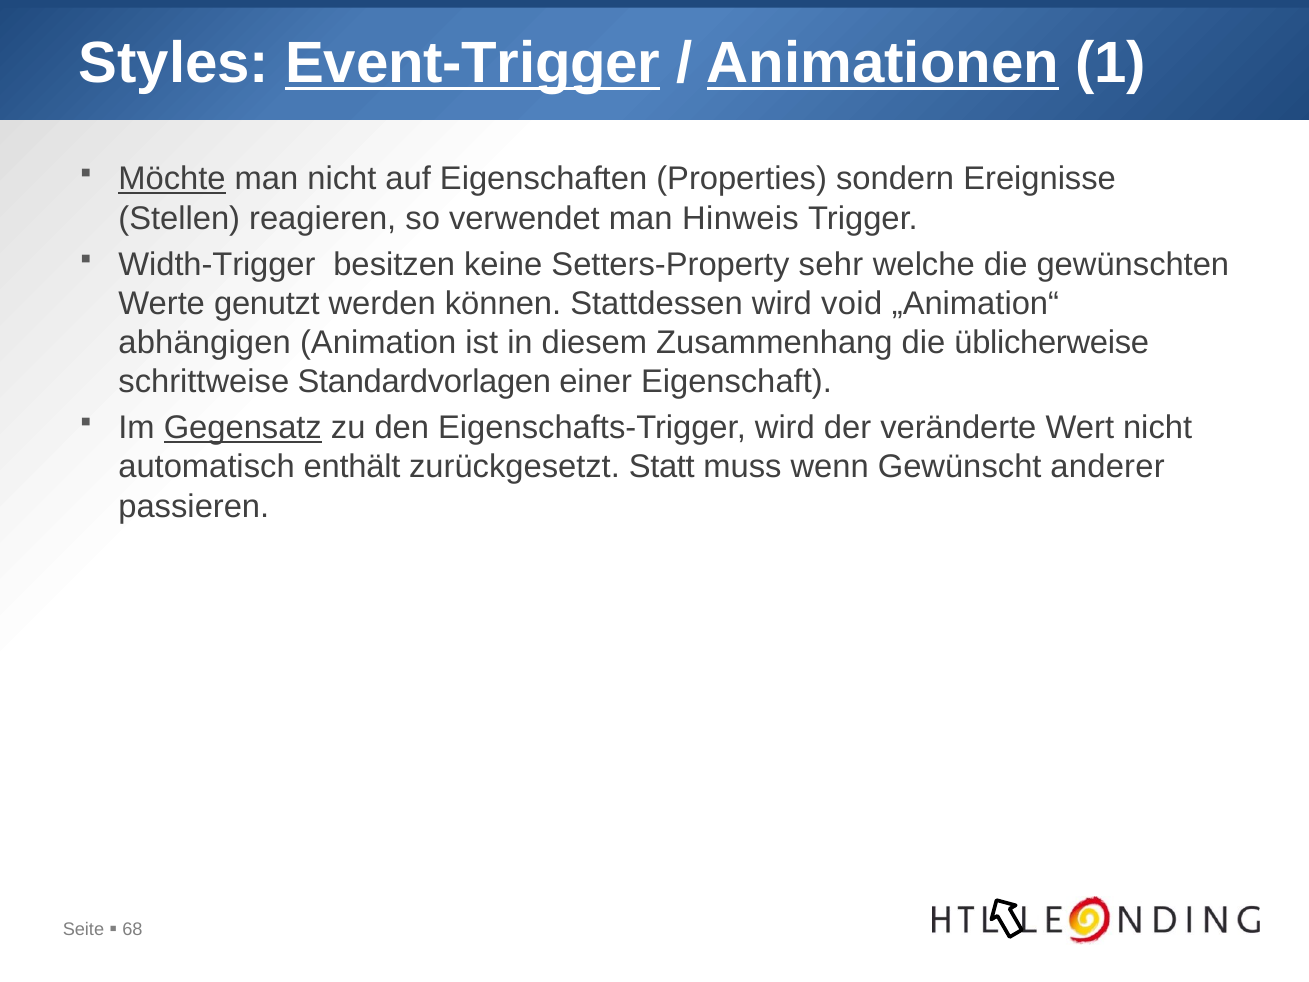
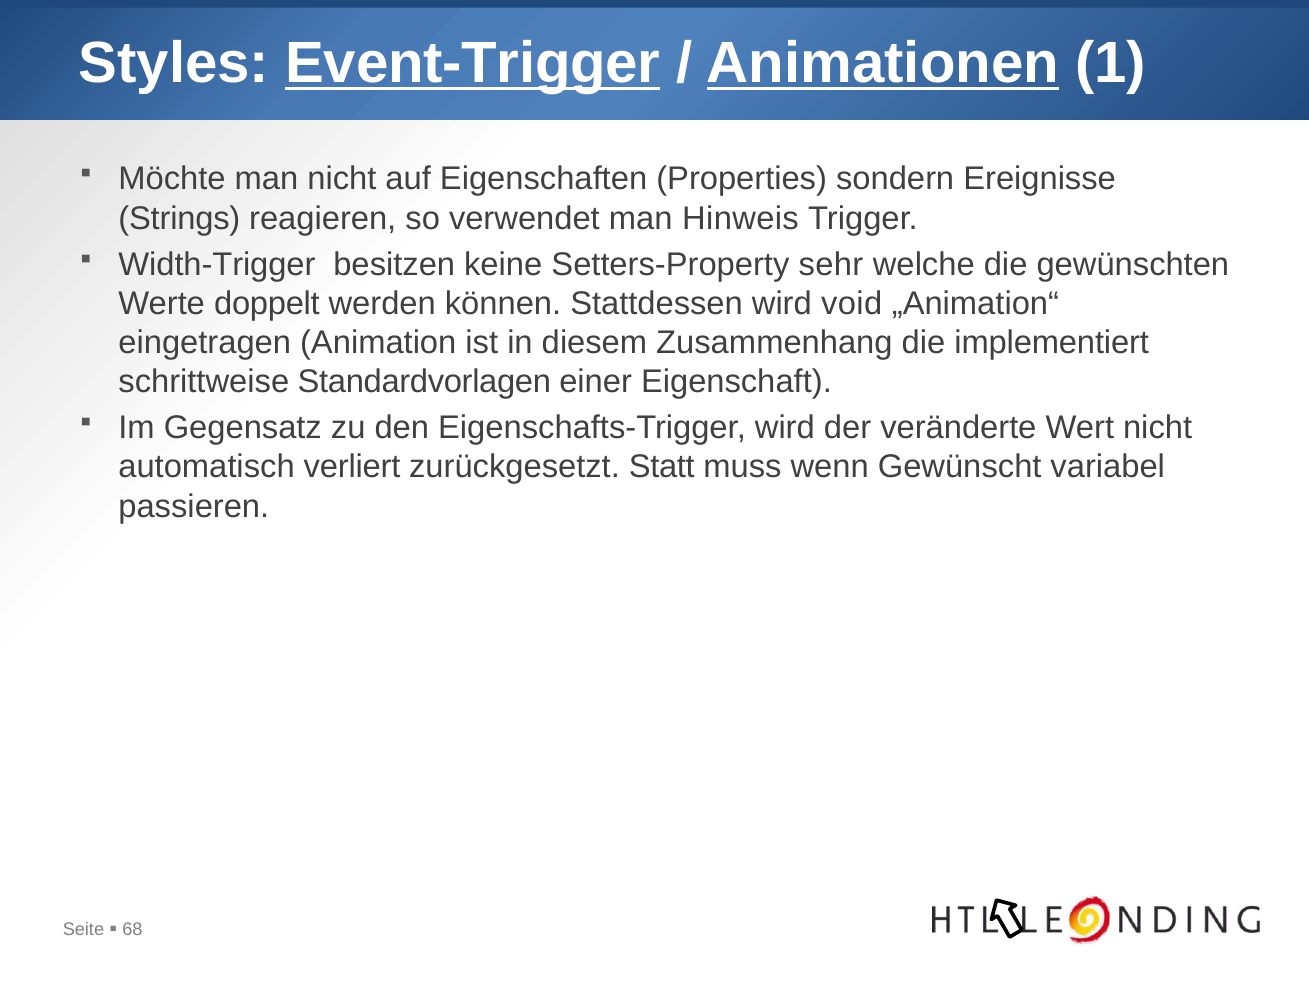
Möchte underline: present -> none (172, 179)
Stellen: Stellen -> Strings (179, 218)
genutzt: genutzt -> doppelt (267, 303)
abhängigen: abhängigen -> eingetragen (205, 343)
üblicherweise: üblicherweise -> implementiert (1052, 343)
Gegensatz underline: present -> none (243, 428)
enthält: enthält -> verliert (352, 467)
anderer: anderer -> variabel (1108, 467)
